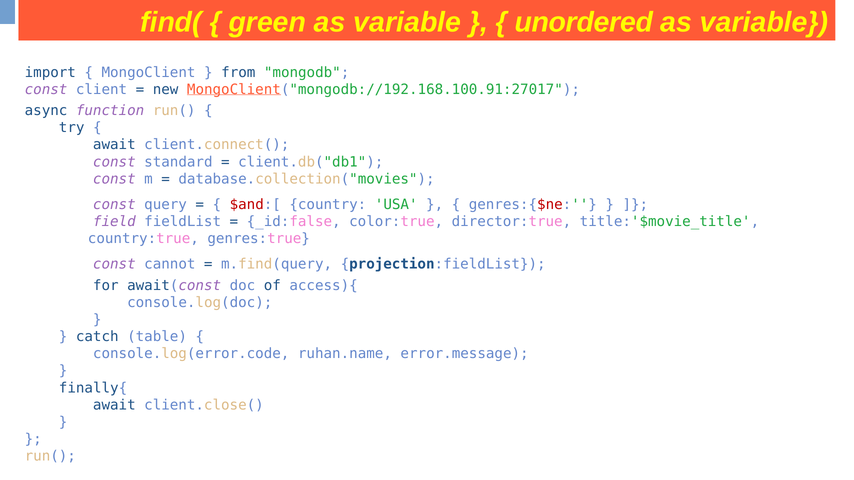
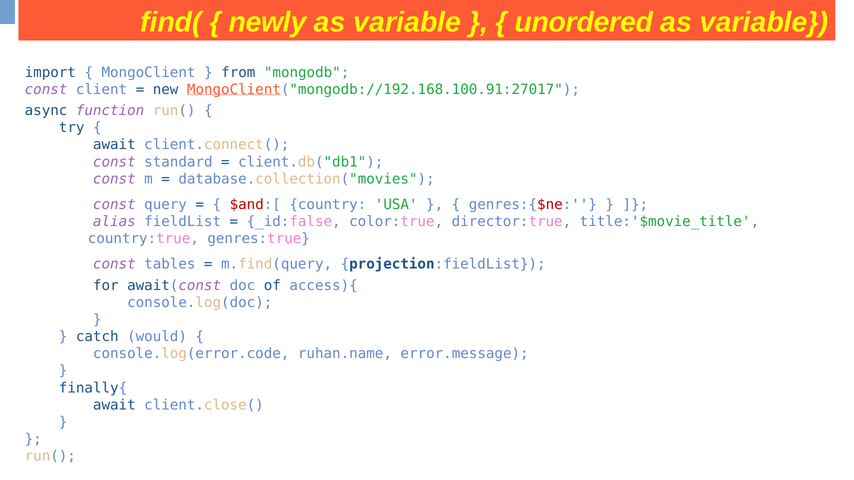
green: green -> newly (267, 22)
field: field -> alias (114, 222)
cannot: cannot -> tables (170, 264)
table: table -> would (157, 337)
